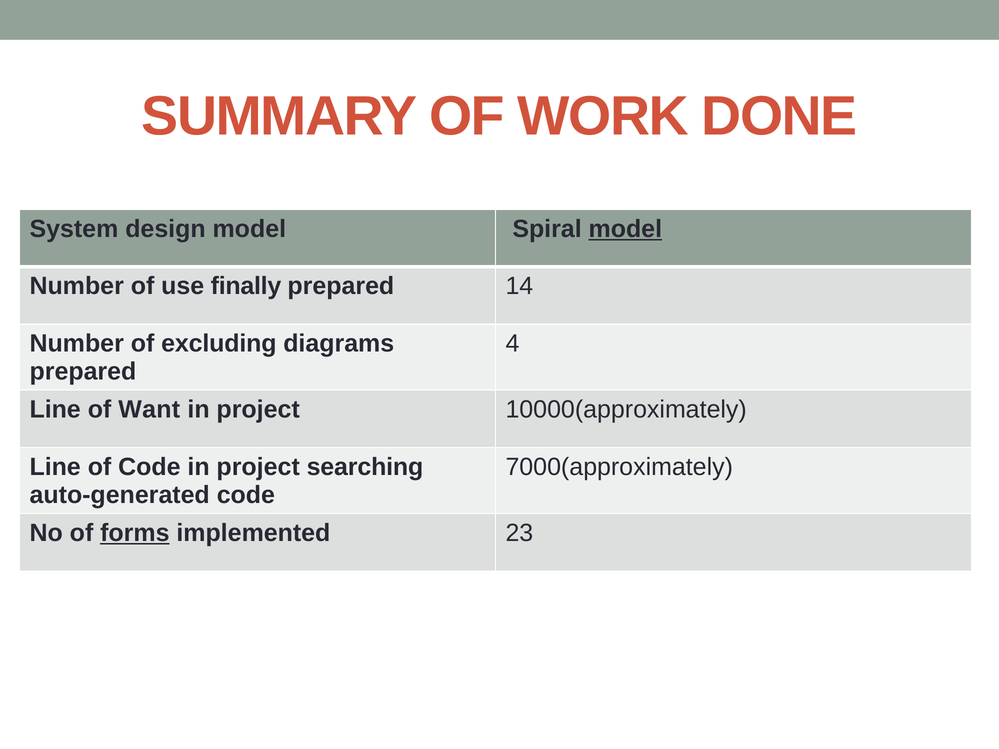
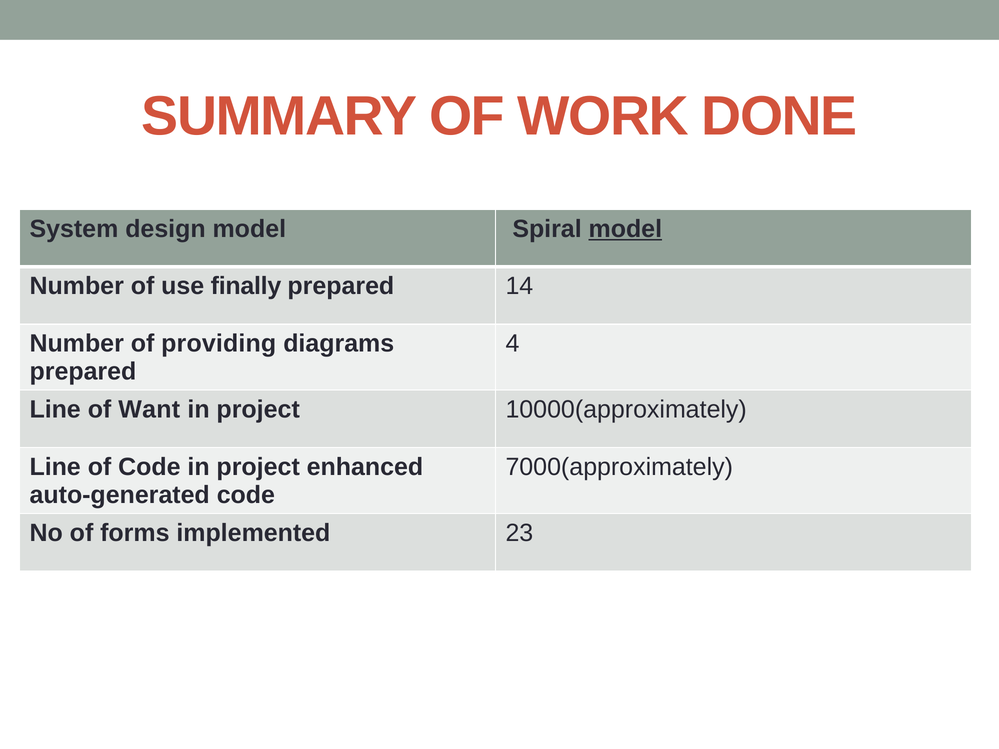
excluding: excluding -> providing (219, 344)
searching: searching -> enhanced (365, 467)
forms underline: present -> none (135, 533)
